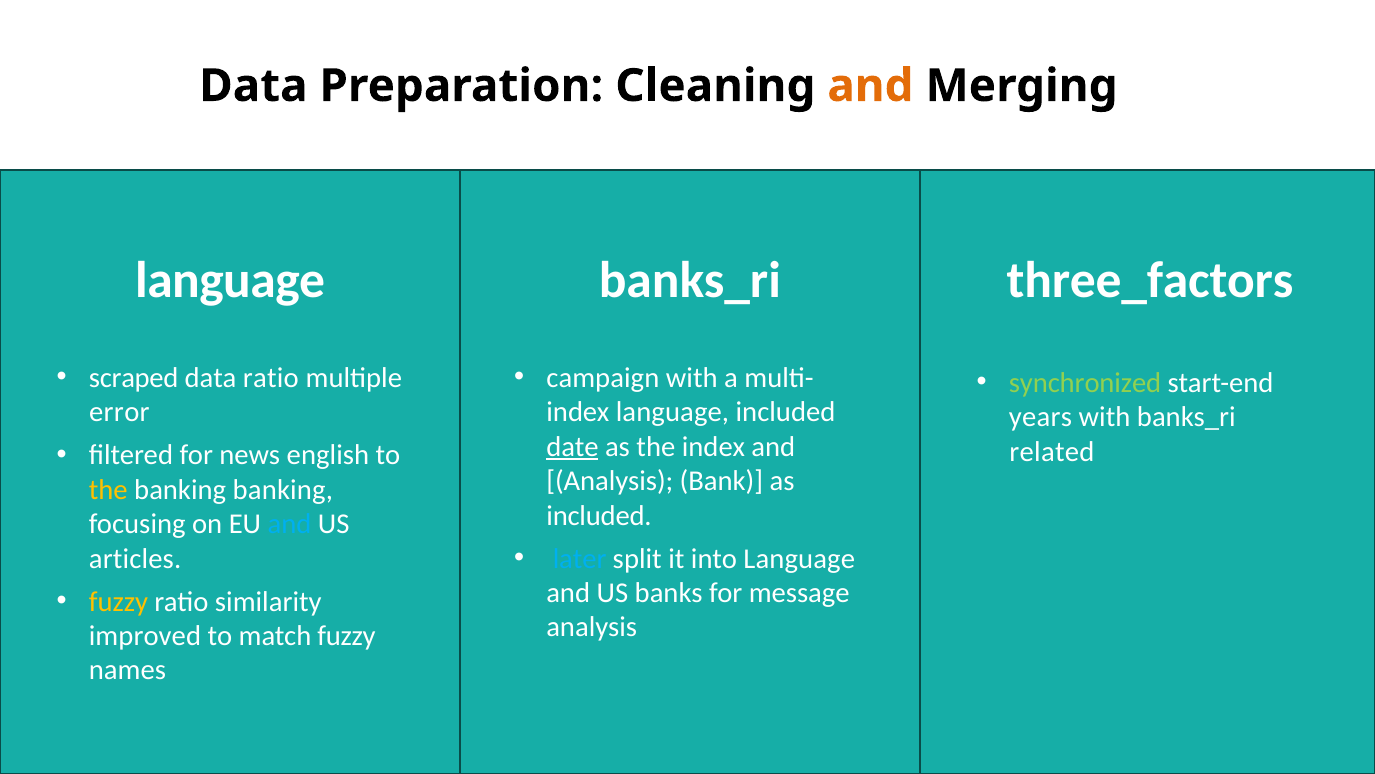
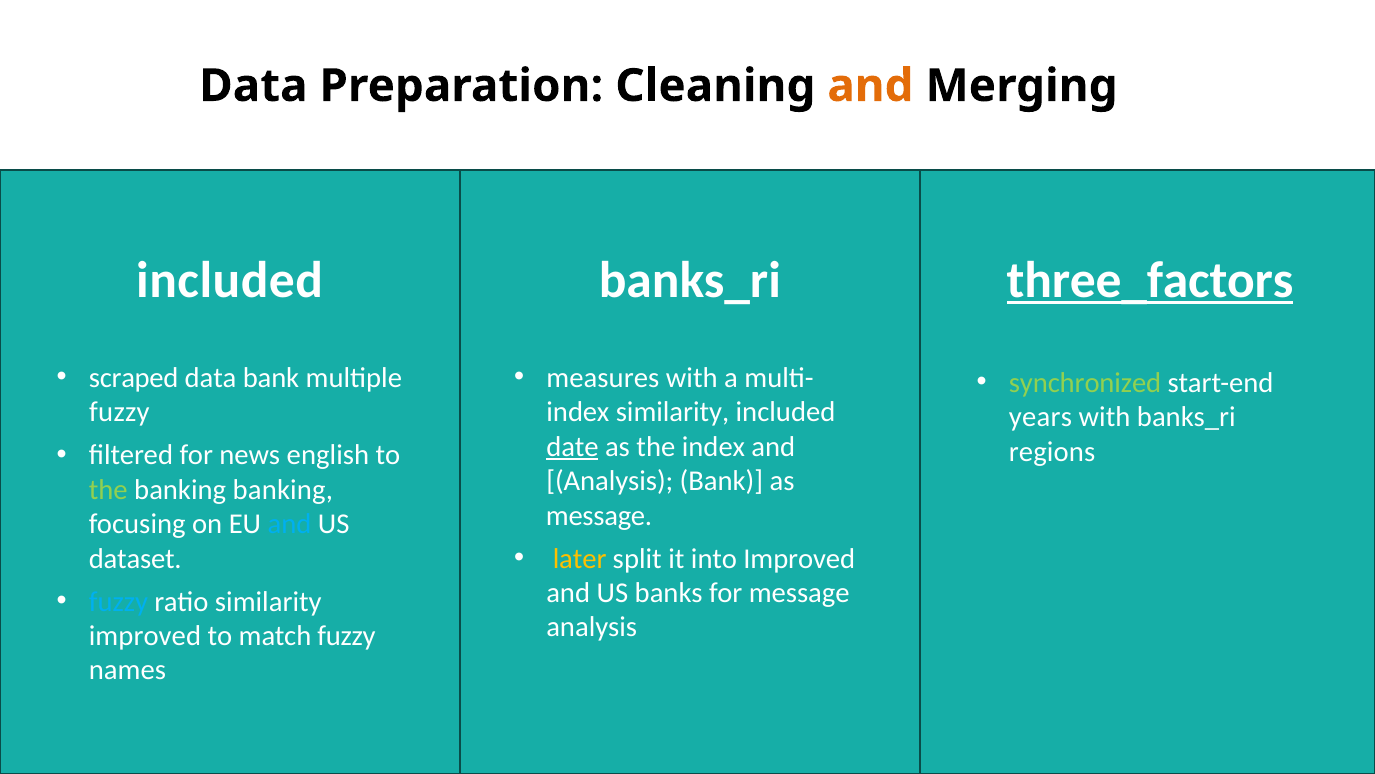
language: language -> included (230, 280)
three_factors underline: none -> present (1150, 280)
data ratio: ratio -> bank (271, 378)
campaign: campaign -> measures (603, 378)
index language: language -> similarity (673, 412)
error: error -> fuzzy (119, 412)
related: related -> regions (1052, 451)
the colour: yellow -> light green (108, 489)
included: included -> message (599, 515)
later colour: light blue -> yellow (580, 558)
into Language: Language -> Improved (799, 558)
articles: articles -> dataset (135, 558)
fuzzy colour: yellow -> light blue (118, 601)
